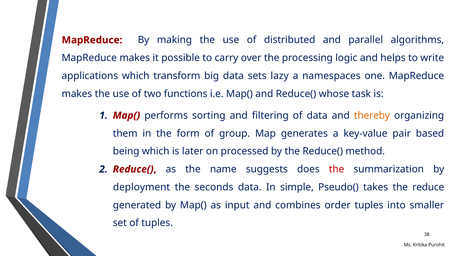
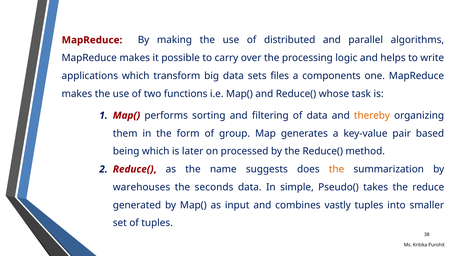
lazy: lazy -> files (280, 76)
namespaces: namespaces -> components (331, 76)
the colour: red -> orange (337, 169)
deployment: deployment -> warehouses (142, 187)
order: order -> vastly (338, 205)
